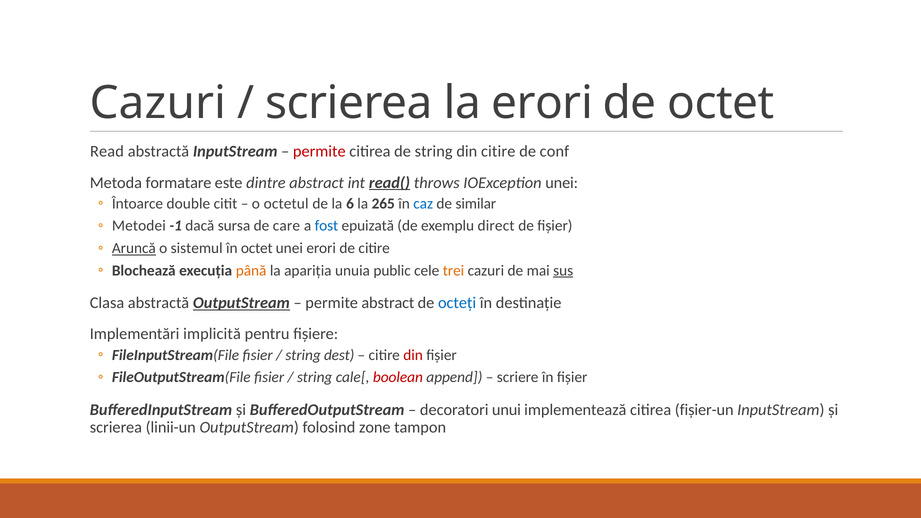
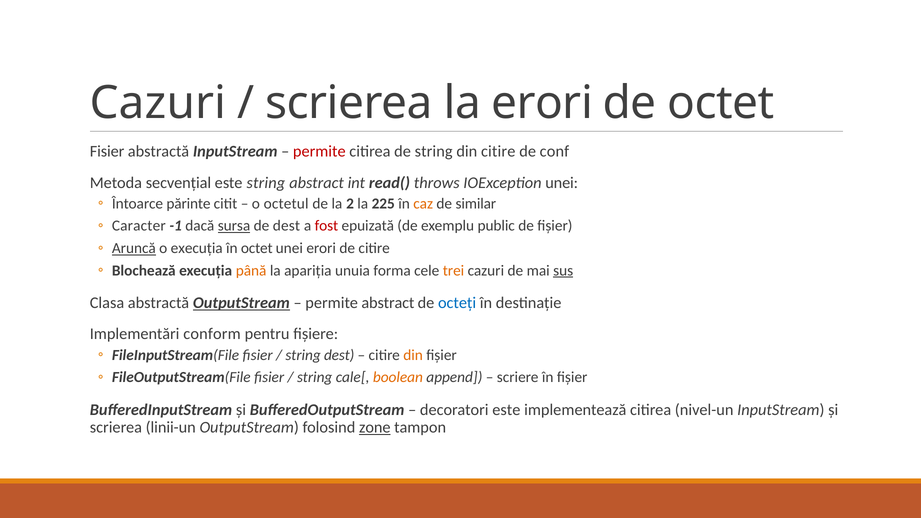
Read: Read -> Fisier (107, 152)
formatare: formatare -> secvențial (178, 183)
este dintre: dintre -> string (266, 183)
read( underline: present -> none (390, 183)
double: double -> părinte (189, 204)
6: 6 -> 2 (350, 204)
265: 265 -> 225 (383, 204)
caz colour: blue -> orange (423, 204)
Metodei: Metodei -> Caracter (139, 226)
sursa underline: none -> present (234, 226)
de care: care -> dest (286, 226)
fost colour: blue -> red (326, 226)
direct: direct -> public (496, 226)
o sistemul: sistemul -> execuția (197, 248)
public: public -> forma (392, 271)
implicită: implicită -> conform (212, 334)
din colour: red -> orange (413, 355)
boolean colour: red -> orange (398, 377)
decoratori unui: unui -> este (506, 410)
fișier-un: fișier-un -> nivel-un (704, 410)
zone underline: none -> present (375, 427)
